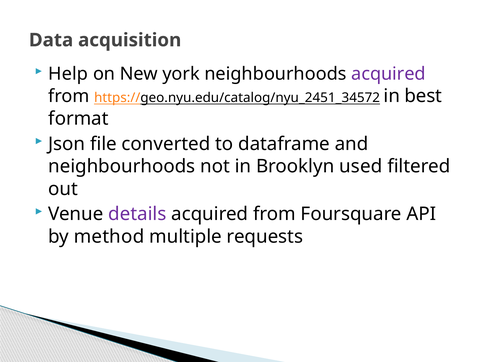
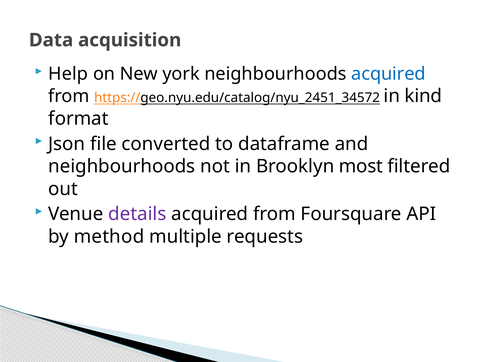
acquired colour: purple -> blue (388, 74)
best: best -> kind (423, 96)
used: used -> most (361, 166)
